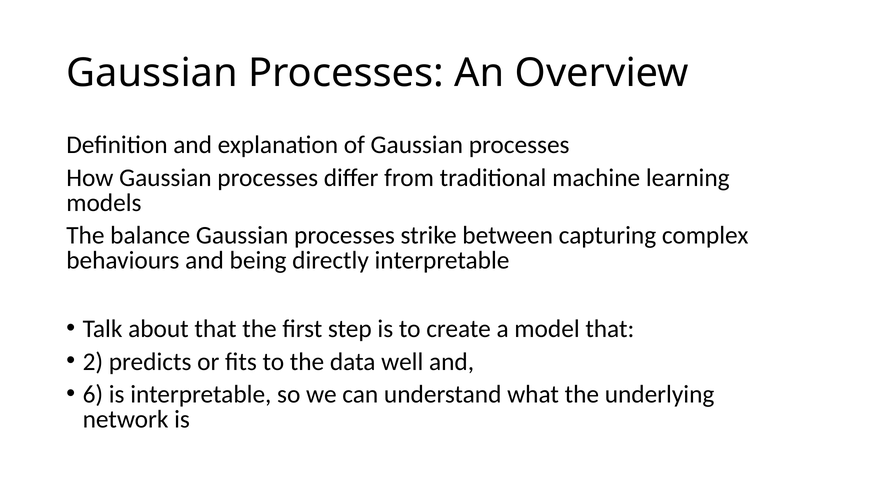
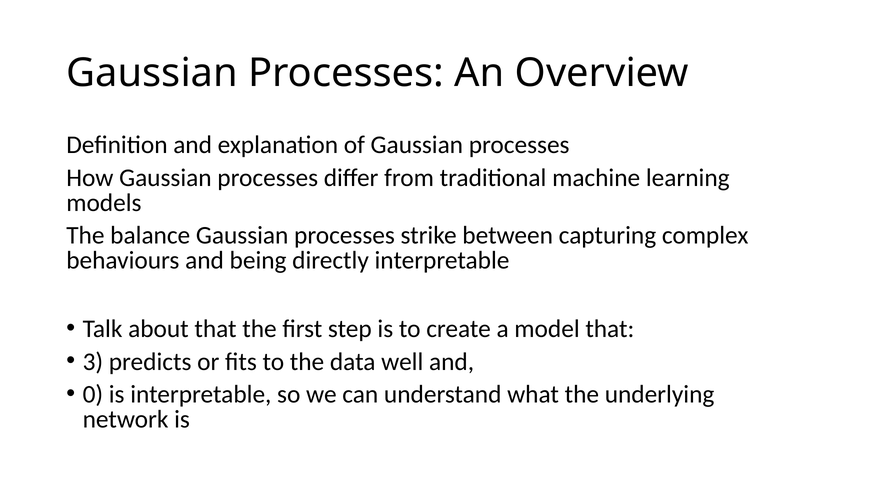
2: 2 -> 3 (93, 361)
6: 6 -> 0 (93, 394)
